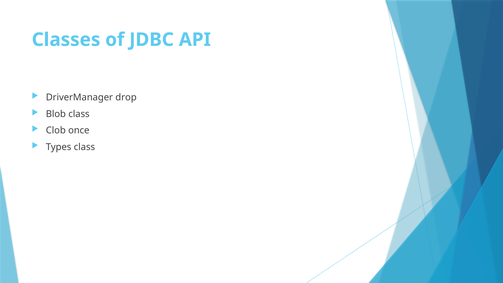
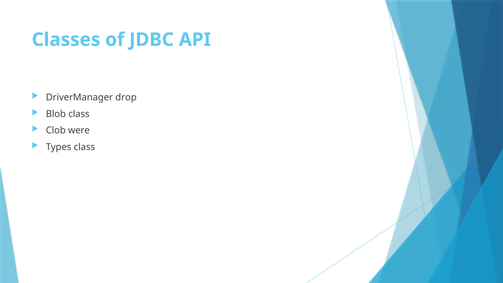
once: once -> were (79, 130)
